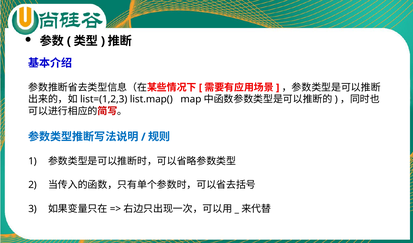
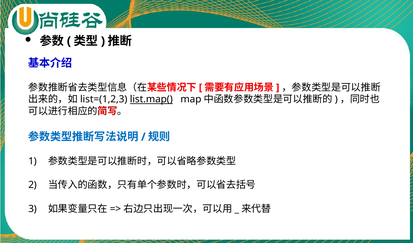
list.map( underline: none -> present (151, 99)
